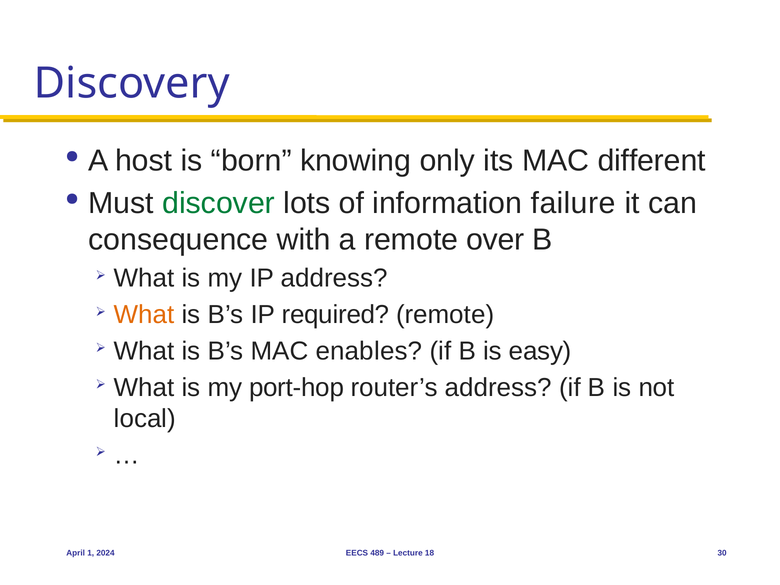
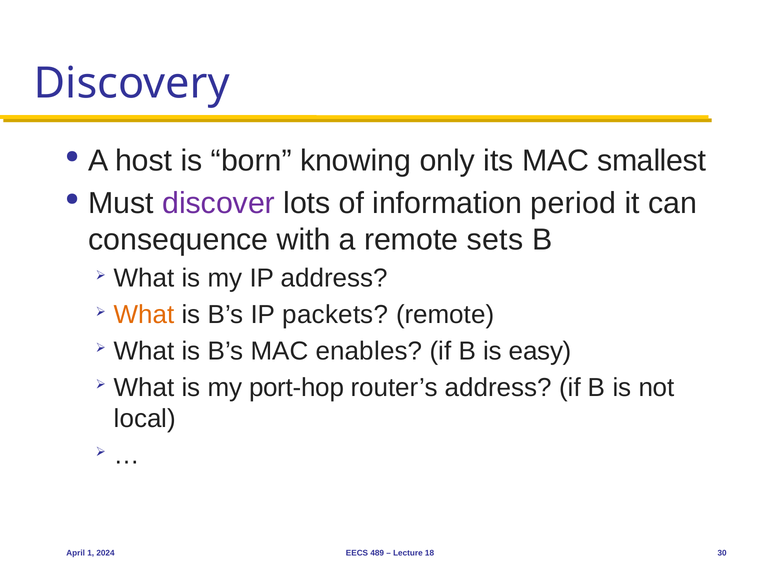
different: different -> smallest (652, 161)
discover colour: green -> purple (219, 203)
failure: failure -> period (573, 203)
over: over -> sets (495, 240)
required: required -> packets (335, 315)
